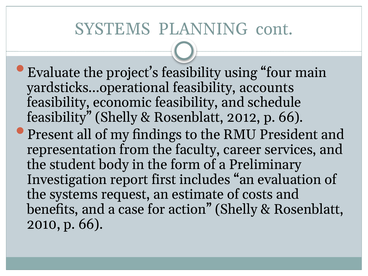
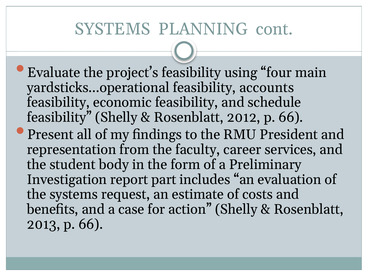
first: first -> part (164, 179)
2010: 2010 -> 2013 (44, 224)
